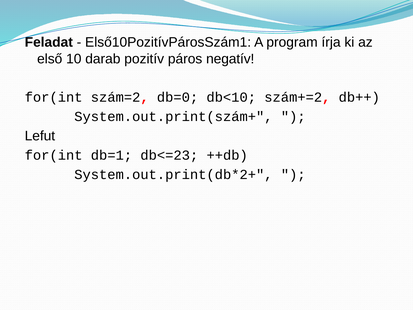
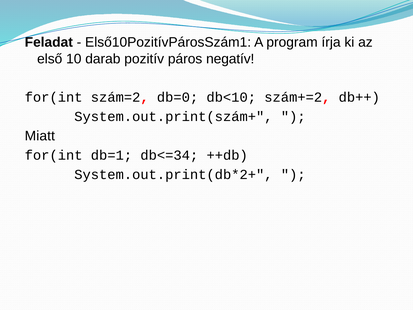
Lefut: Lefut -> Miatt (40, 136)
db<=23: db<=23 -> db<=34 (169, 155)
